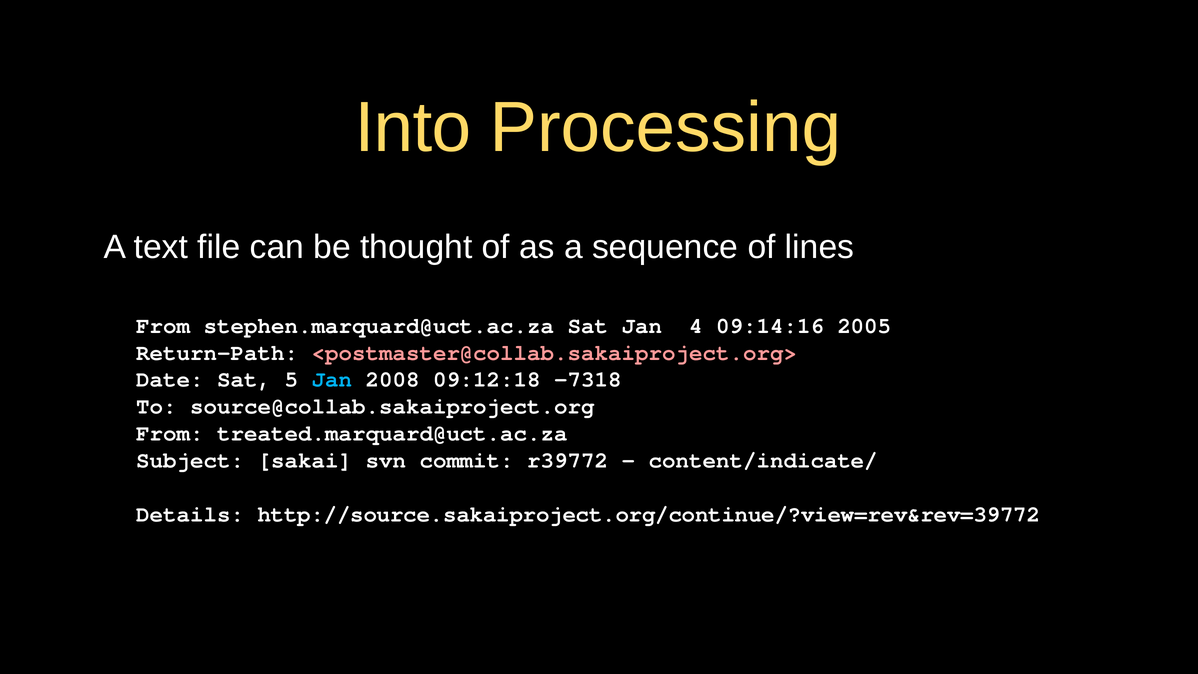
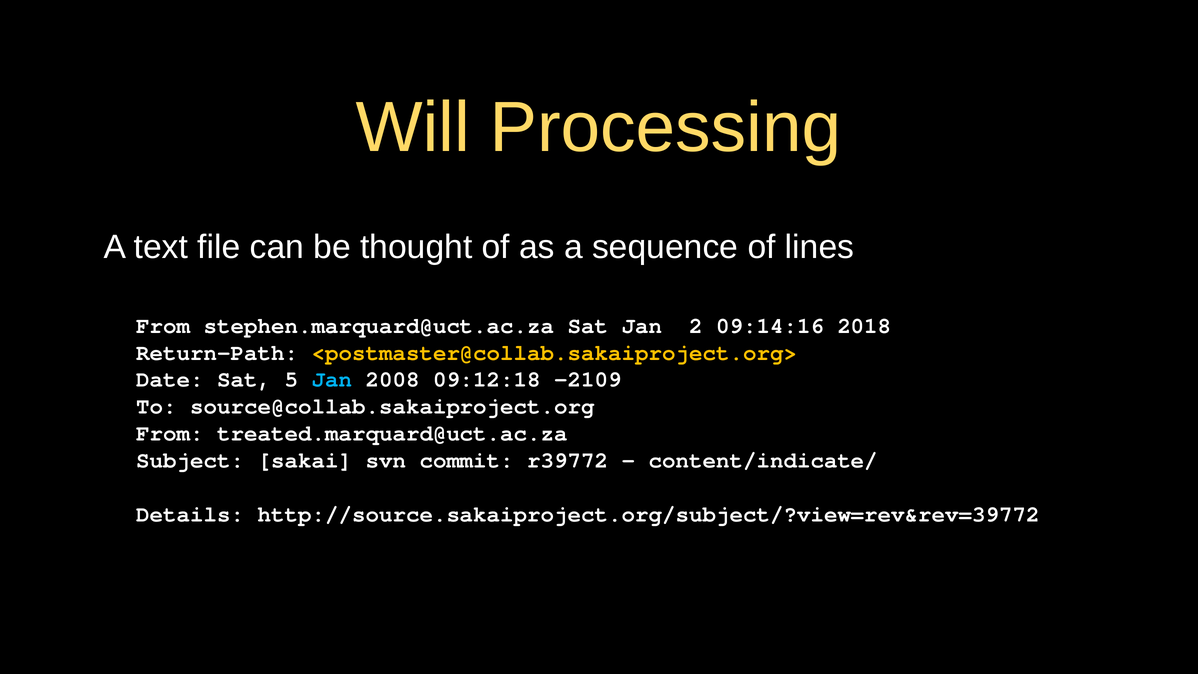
Into: Into -> Will (413, 128)
4: 4 -> 2 (696, 326)
2005: 2005 -> 2018 (864, 326)
<postmaster@collab.sakaiproject.org> colour: pink -> yellow (554, 353)
-7318: -7318 -> -2109 (588, 379)
http://source.sakaiproject.org/continue/?view=rev&rev=39772: http://source.sakaiproject.org/continue/?view=rev&rev=39772 -> http://source.sakaiproject.org/subject/?view=rev&rev=39772 (649, 514)
